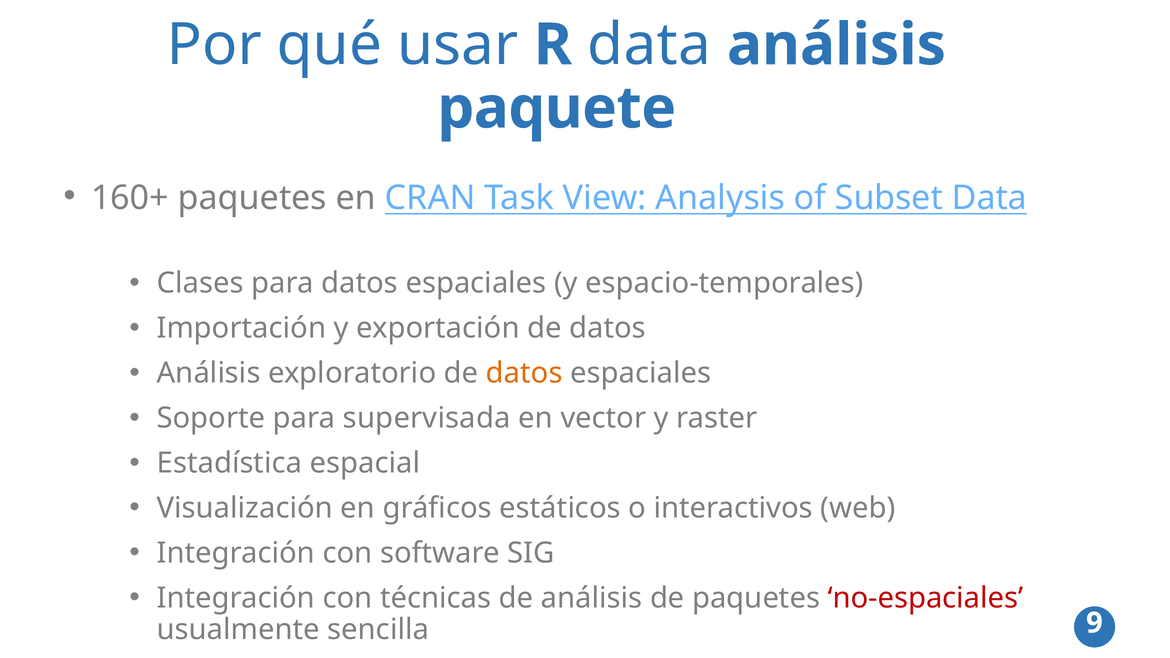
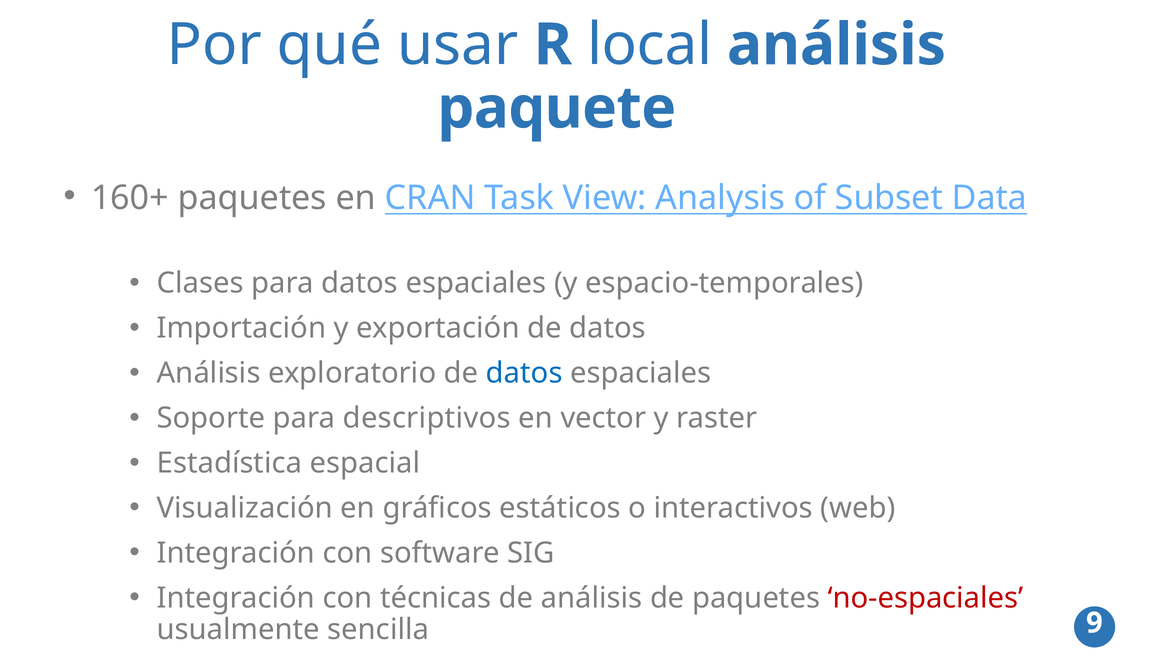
R data: data -> local (650, 45)
datos colour: orange -> blue (524, 373)
supervisada: supervisada -> descriptivos (427, 418)
